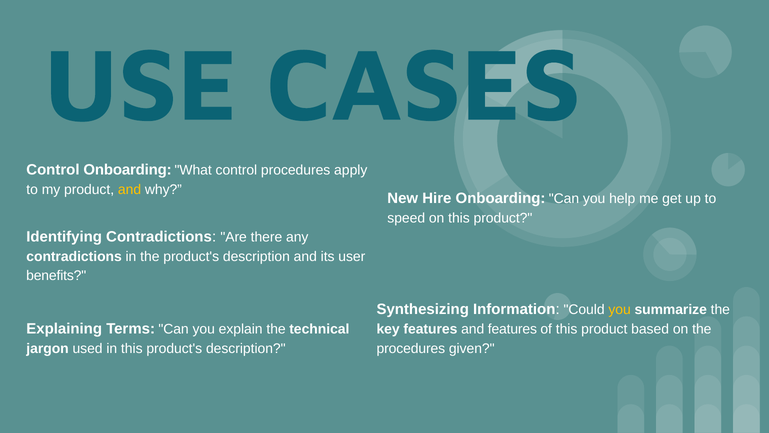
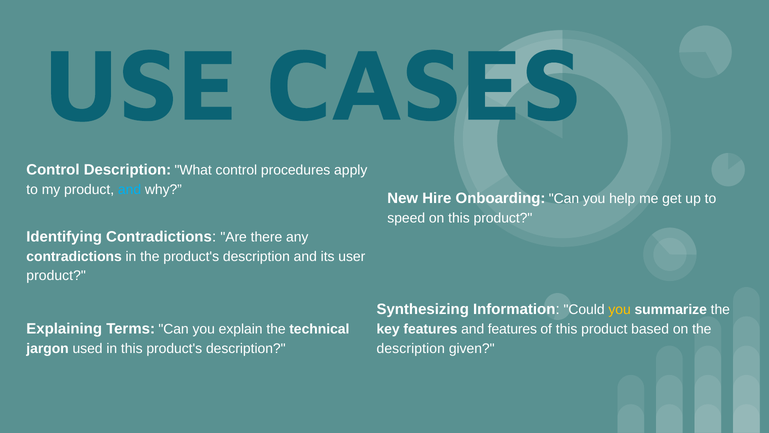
Control Onboarding: Onboarding -> Description (127, 170)
and colour: yellow -> light blue (130, 189)
benefits: benefits -> product (56, 276)
procedures: procedures -> description (411, 348)
